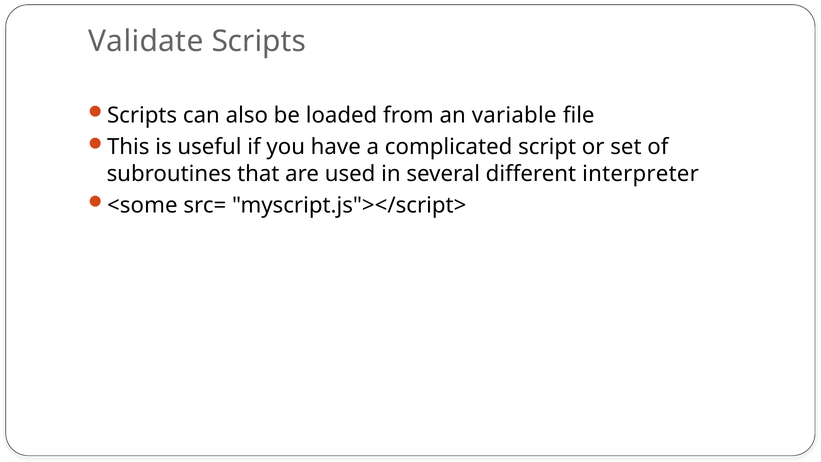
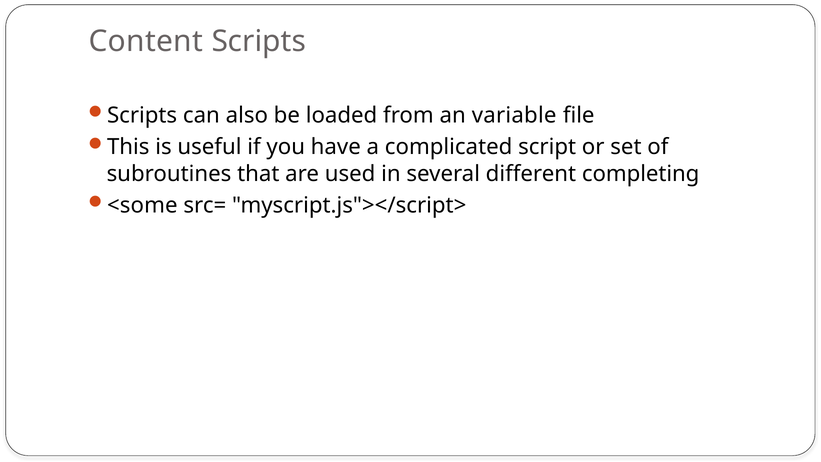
Validate: Validate -> Content (146, 42)
interpreter: interpreter -> completing (641, 174)
